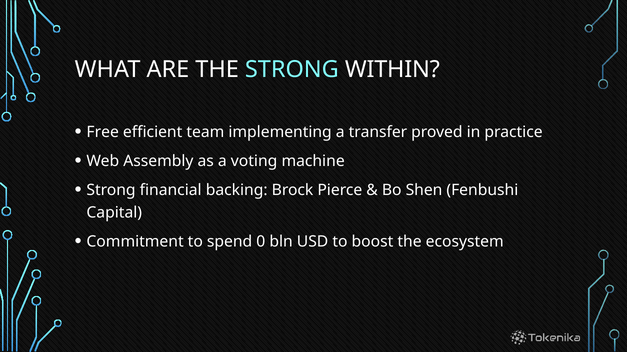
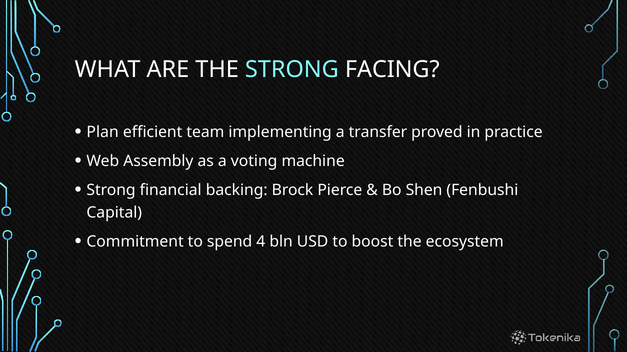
WITHIN: WITHIN -> FACING (392, 70)
Free: Free -> Plan (103, 132)
0: 0 -> 4 (261, 242)
